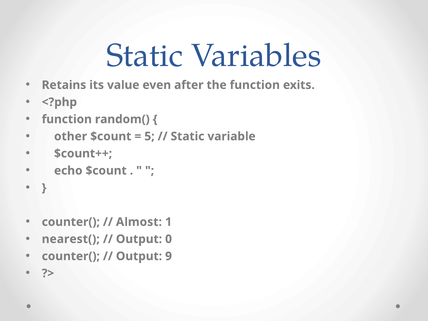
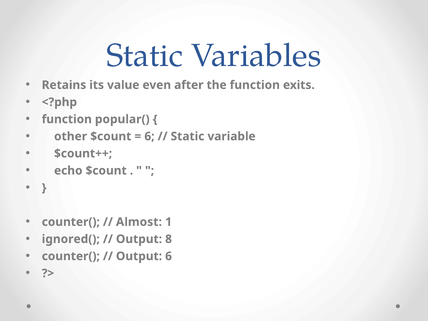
random(: random( -> popular( (122, 119)
5: 5 -> 6 (149, 136)
nearest(: nearest( -> ignored( (71, 239)
0: 0 -> 8 (169, 239)
Output 9: 9 -> 6 (169, 256)
